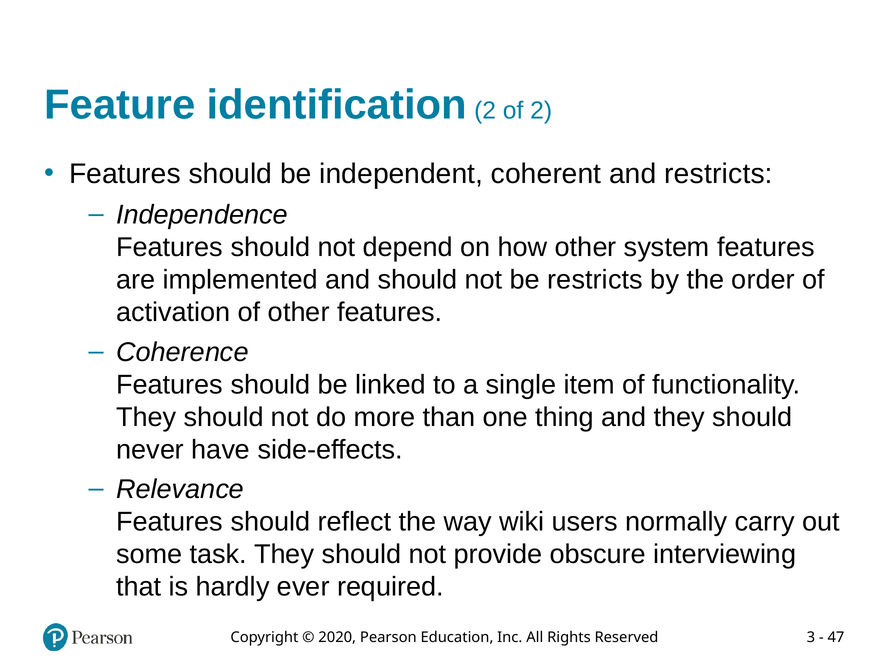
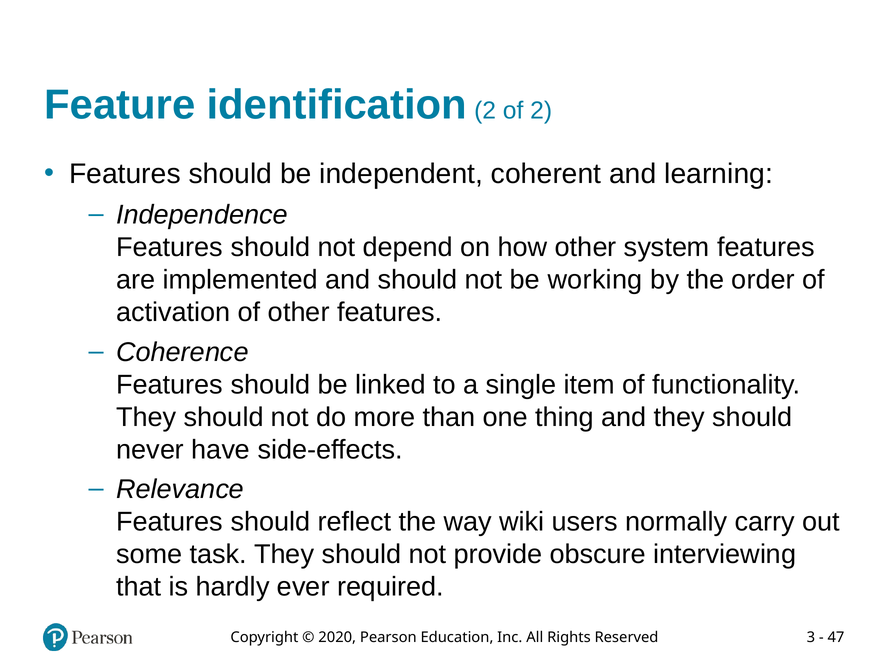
and restricts: restricts -> learning (719, 174)
be restricts: restricts -> working (595, 280)
